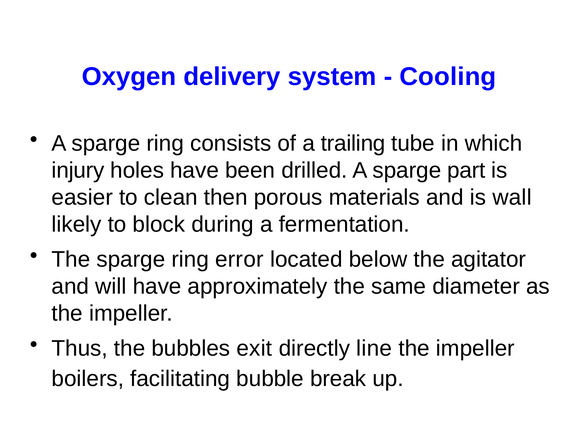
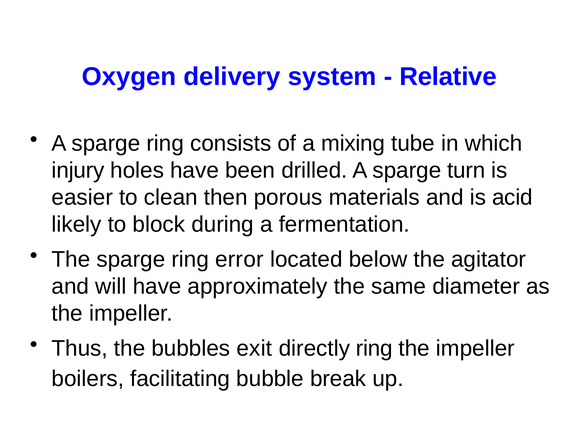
Cooling: Cooling -> Relative (448, 77)
trailing: trailing -> mixing (353, 143)
part: part -> turn (466, 170)
wall: wall -> acid (512, 197)
directly line: line -> ring (374, 349)
